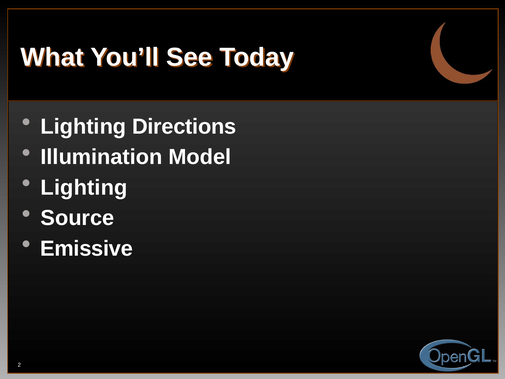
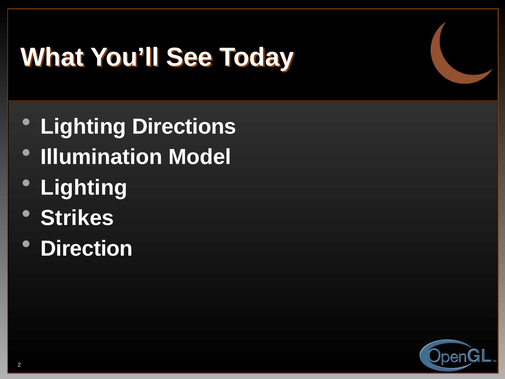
Source: Source -> Strikes (77, 218)
Emissive: Emissive -> Direction (87, 248)
